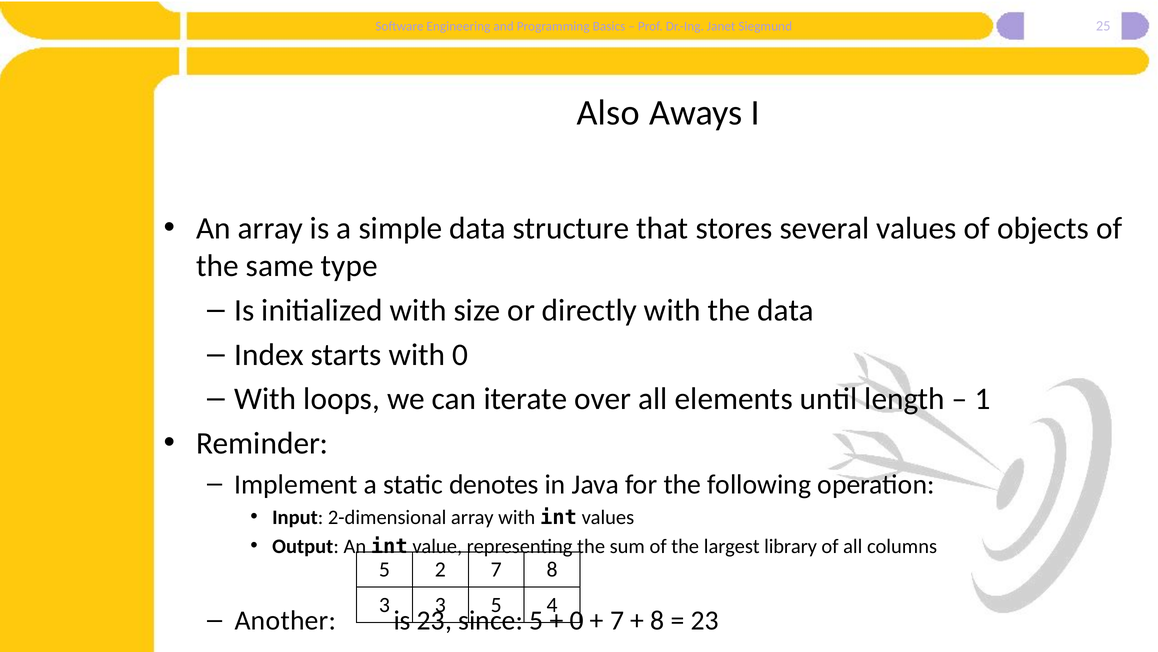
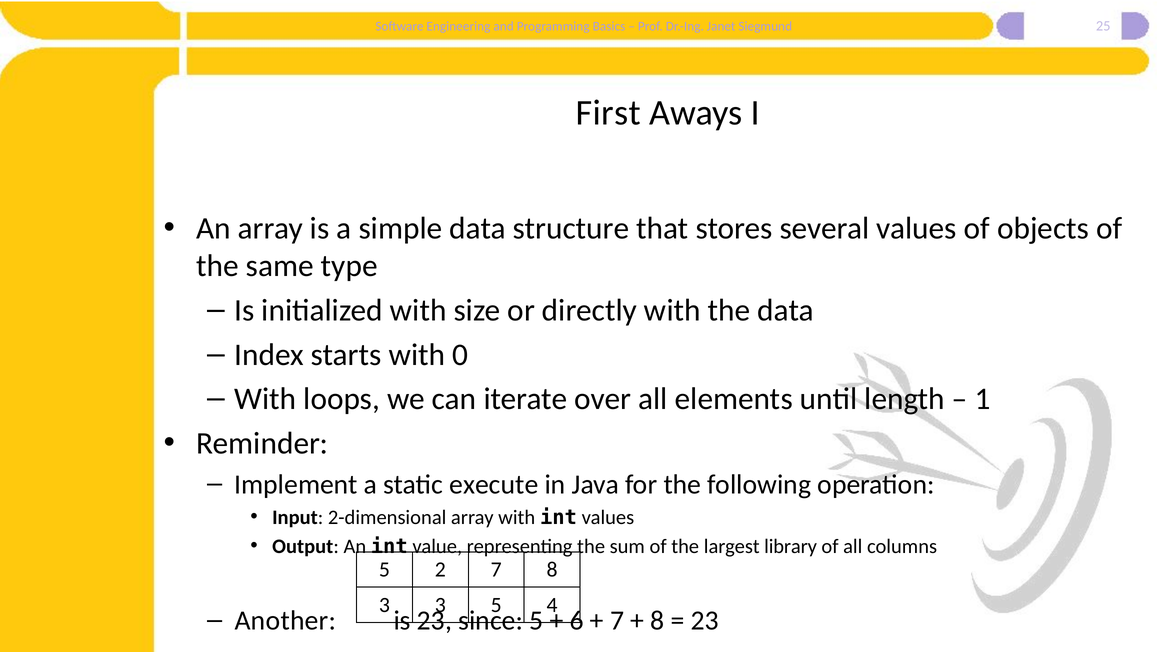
Also: Also -> First (608, 113)
denotes: denotes -> execute (494, 484)
0: 0 -> 6 (577, 620)
